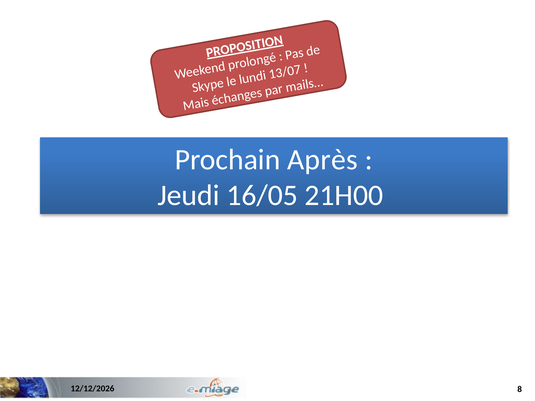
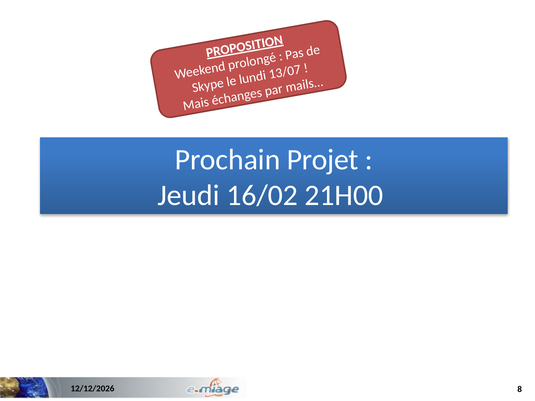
Après: Après -> Projet (323, 160)
16/05: 16/05 -> 16/02 (262, 196)
